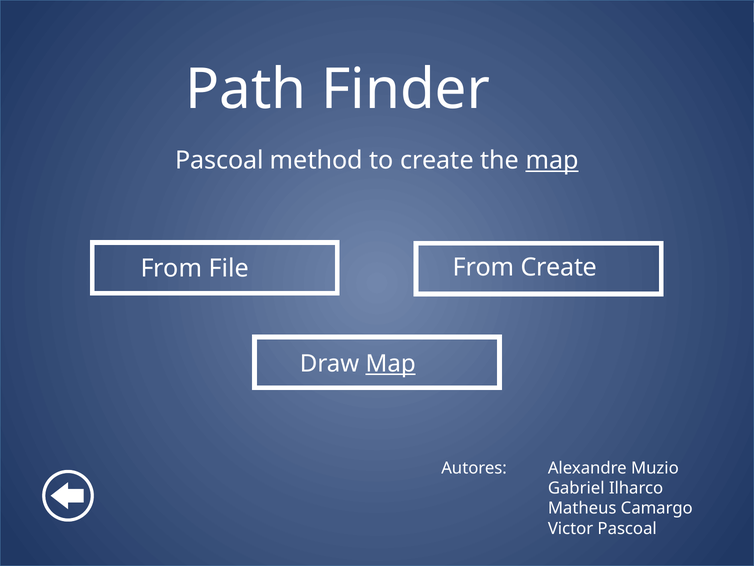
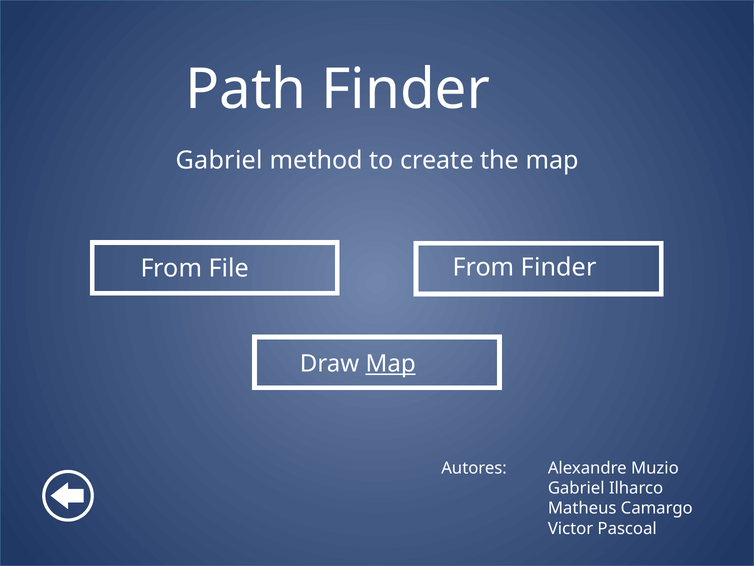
Pascoal: Pascoal -> Gabriel (219, 160)
map underline: present -> none (552, 160)
From Create: Create -> Finder (559, 267)
